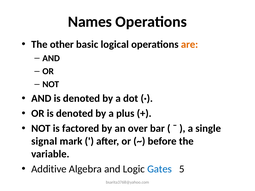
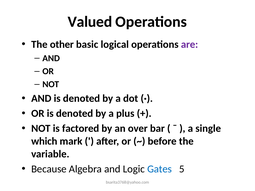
Names: Names -> Valued (90, 22)
are colour: orange -> purple (190, 45)
signal: signal -> which (44, 141)
Additive: Additive -> Because (49, 169)
